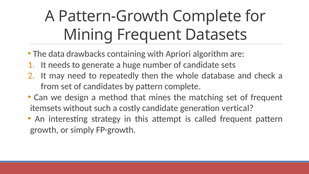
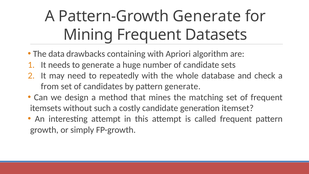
Pattern-Growth Complete: Complete -> Generate (207, 16)
repeatedly then: then -> with (150, 76)
pattern complete: complete -> generate (183, 86)
vertical: vertical -> itemset (238, 108)
interesting strategy: strategy -> attempt (106, 119)
